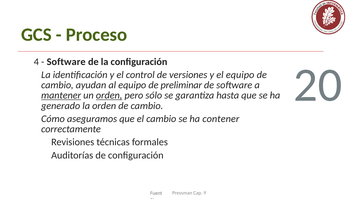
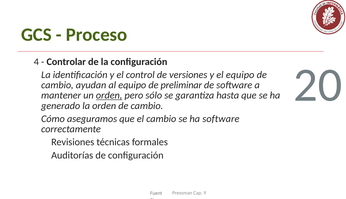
Software: Software -> Controlar (66, 62)
mantener underline: present -> none (61, 96)
ha contener: contener -> software (221, 119)
